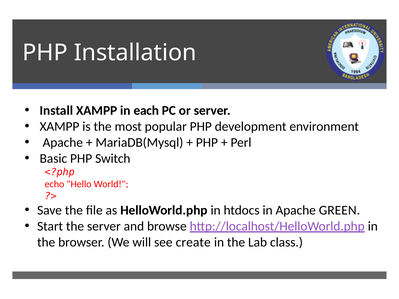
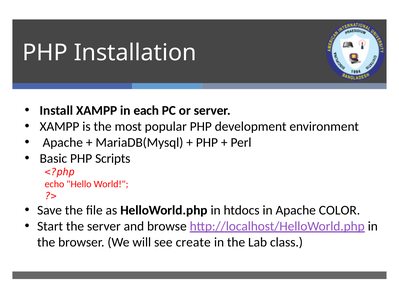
Switch: Switch -> Scripts (113, 159)
GREEN: GREEN -> COLOR (339, 210)
